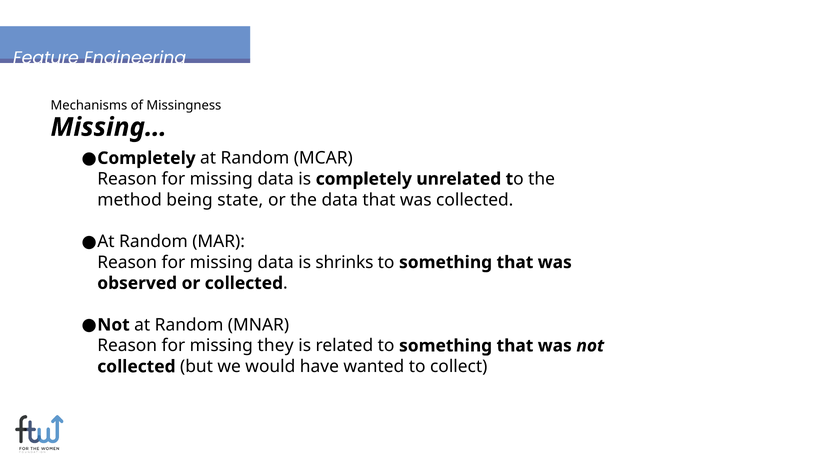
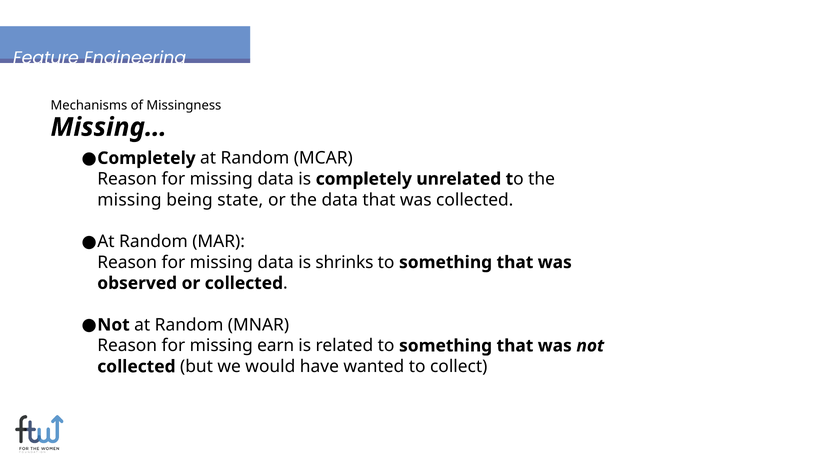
method: method -> missing (129, 200)
they: they -> earn (276, 346)
